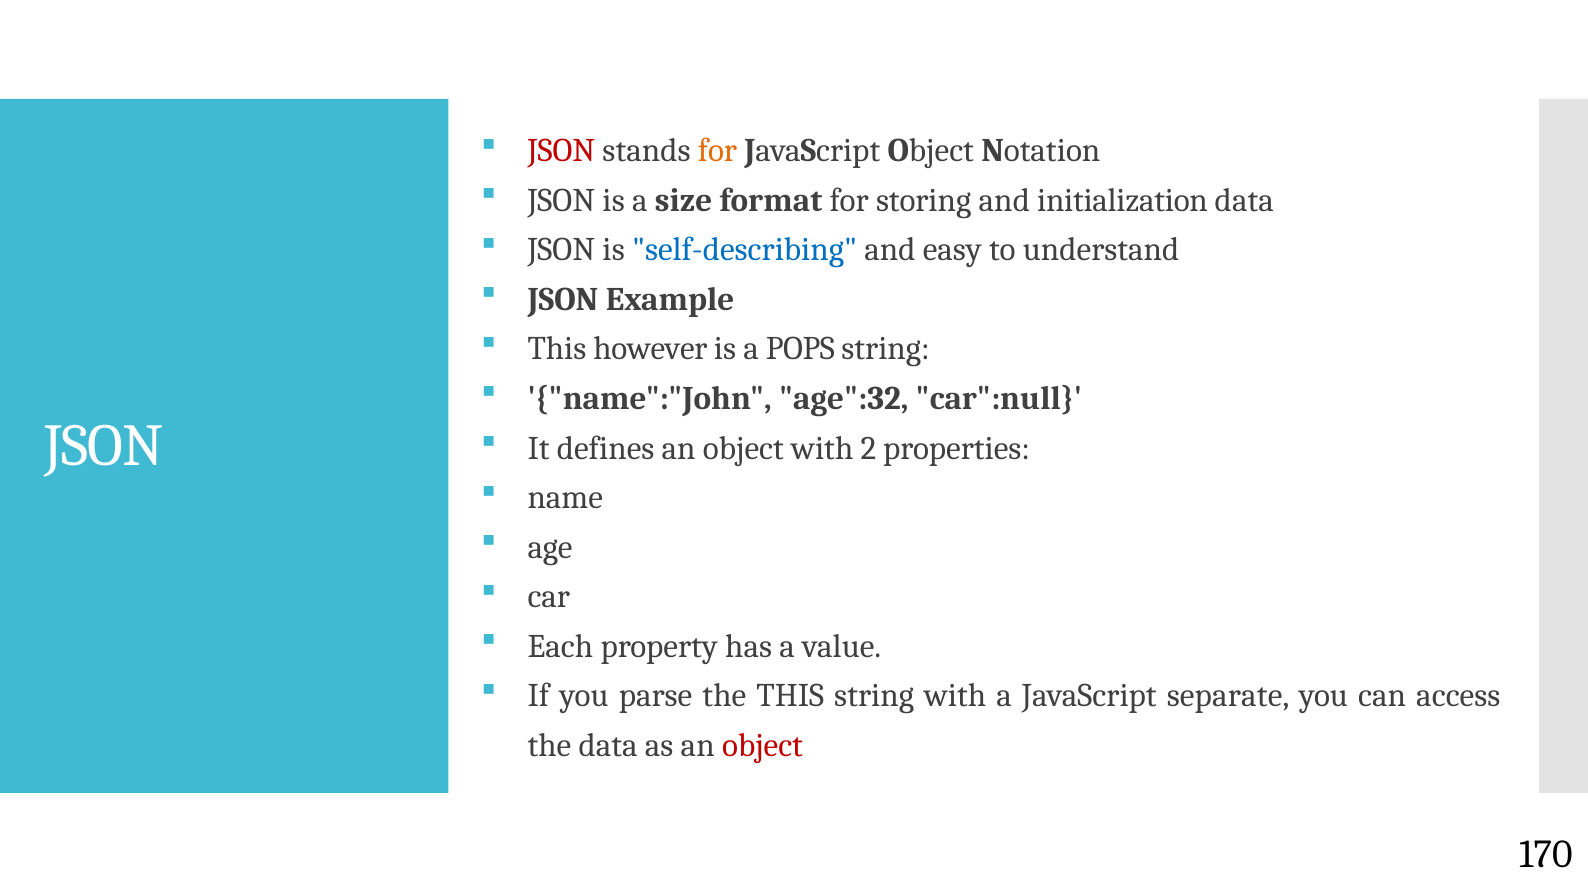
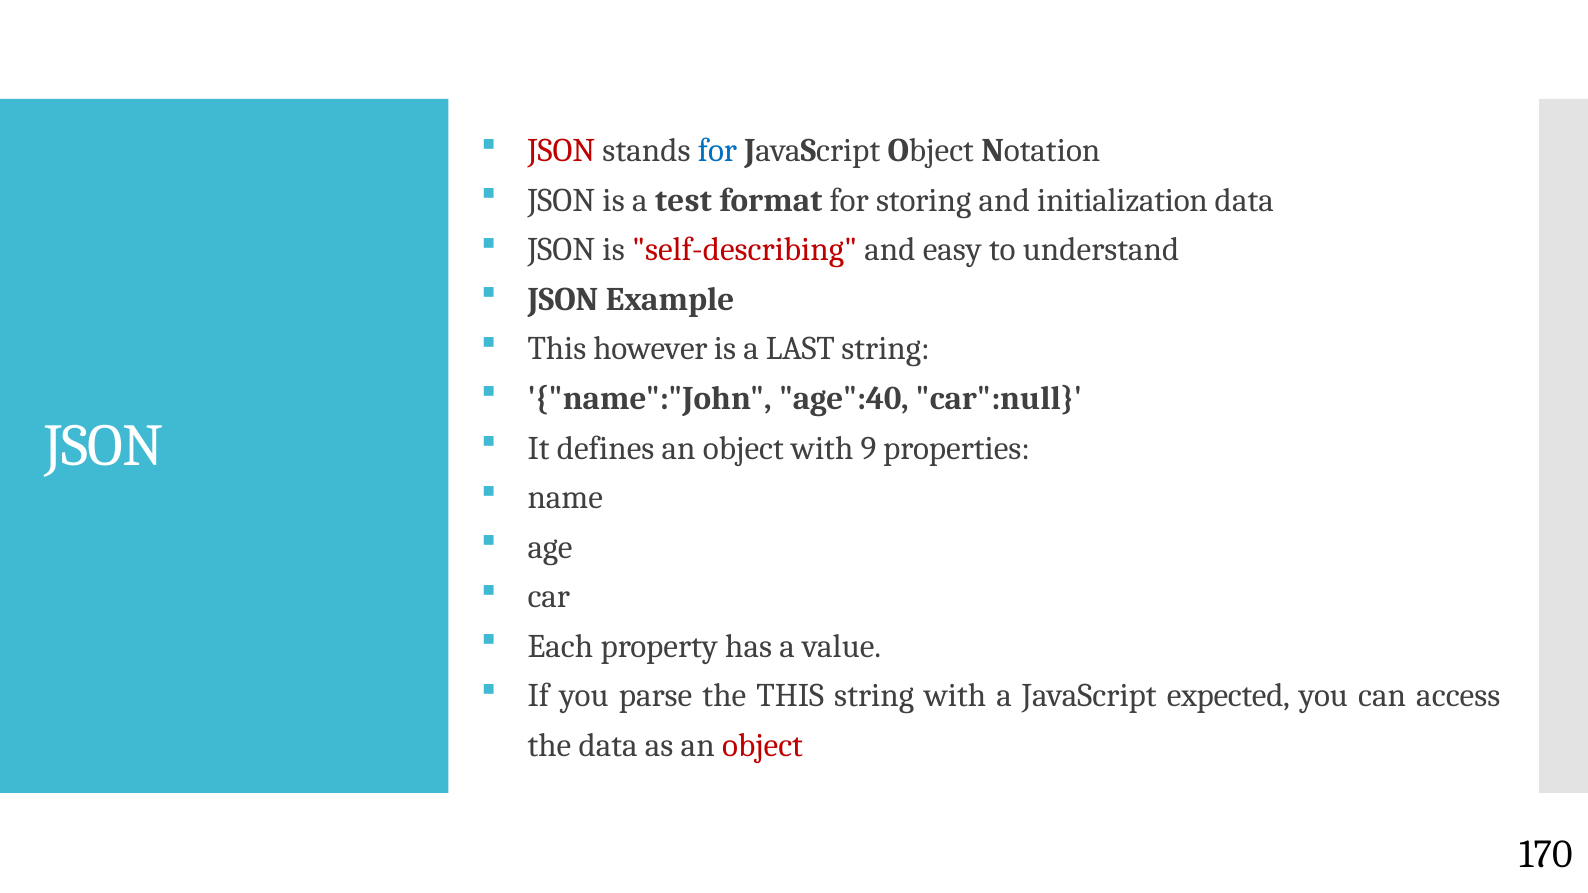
for colour: orange -> blue (717, 151)
size: size -> test (683, 200)
self-describing colour: blue -> red (745, 250)
POPS: POPS -> LAST (800, 349)
age":32: age":32 -> age":40 (844, 399)
2: 2 -> 9 (868, 448)
separate: separate -> expected (1228, 696)
